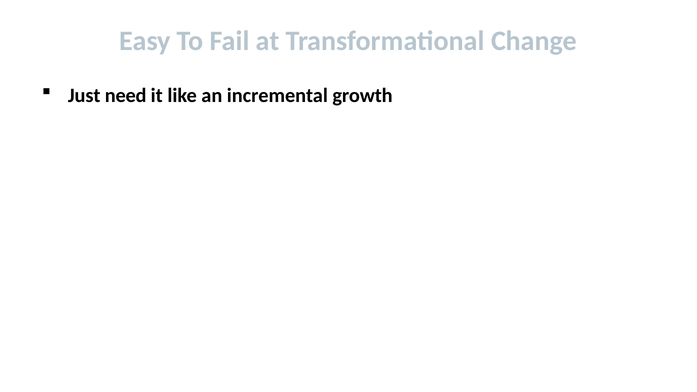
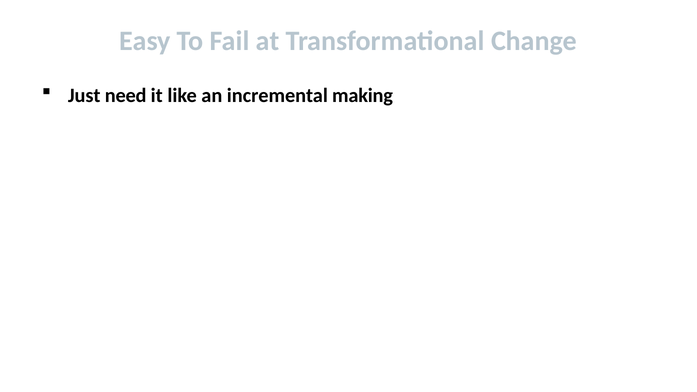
growth: growth -> making (363, 96)
